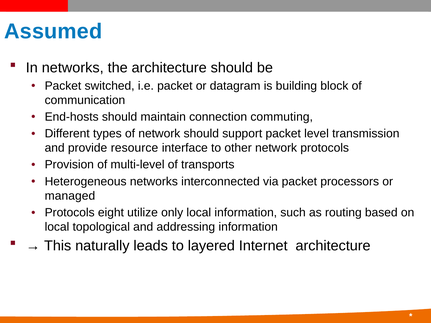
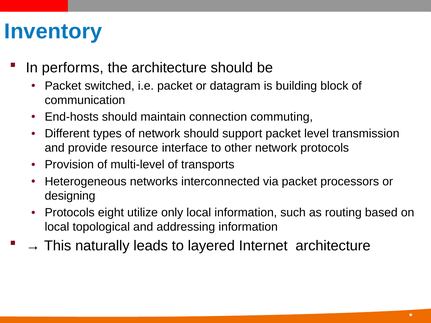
Assumed: Assumed -> Inventory (53, 31)
In networks: networks -> performs (73, 68)
managed: managed -> designing (70, 196)
